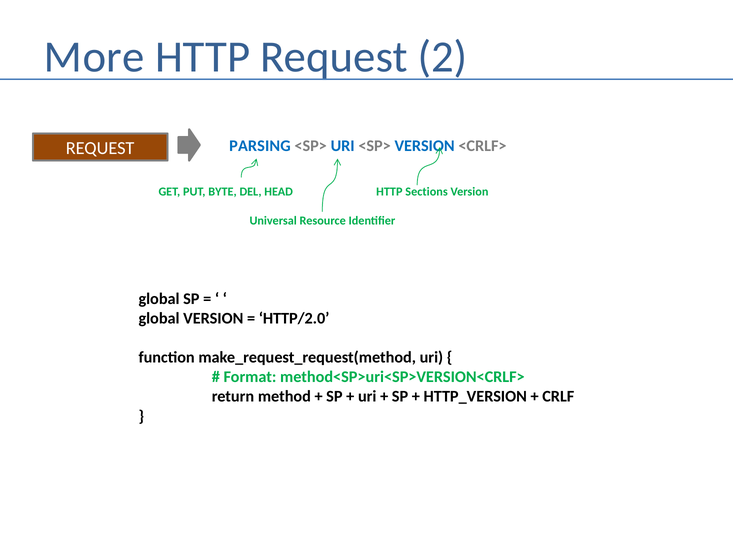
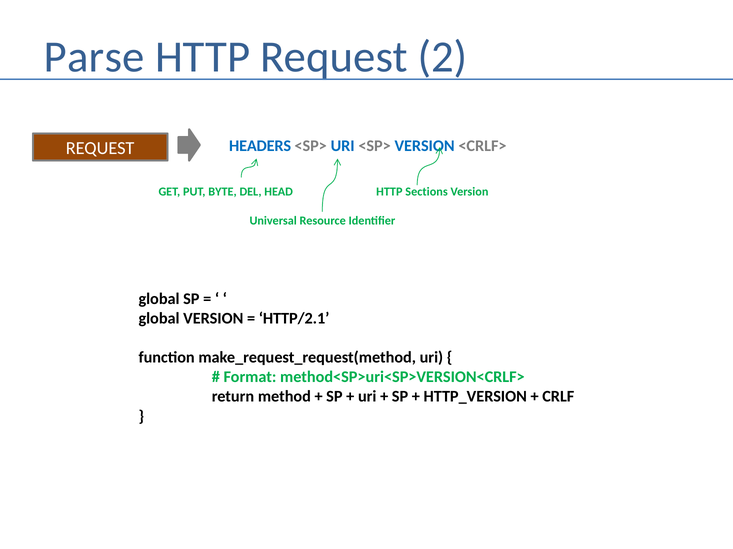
More: More -> Parse (94, 57)
PARSING: PARSING -> HEADERS (260, 146)
HTTP/2.0: HTTP/2.0 -> HTTP/2.1 (294, 319)
